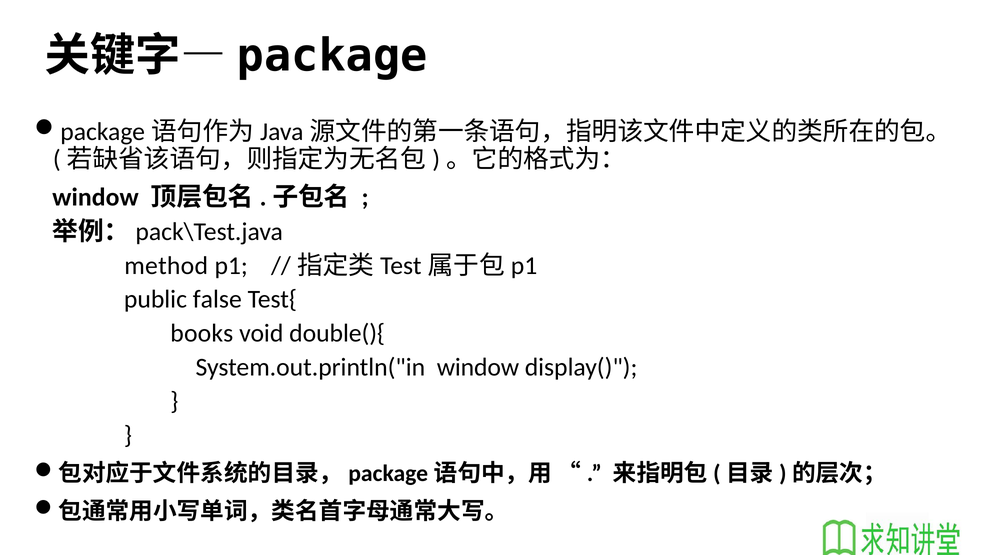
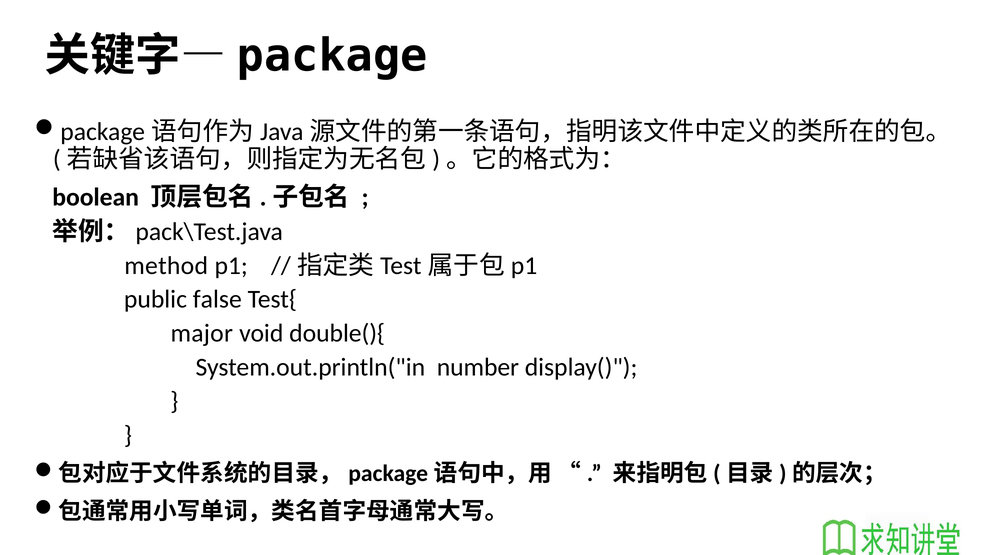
window: window -> boolean (96, 198)
books: books -> major (202, 333)
System.out.println("in window: window -> number (478, 367)
